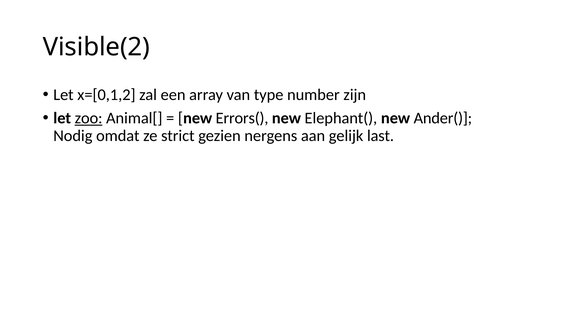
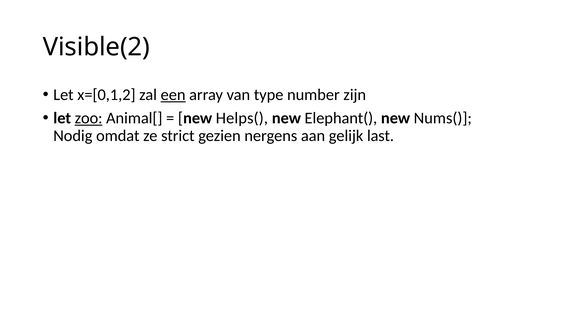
een underline: none -> present (173, 95)
Errors(: Errors( -> Helps( (242, 118)
Ander(: Ander( -> Nums( (443, 118)
